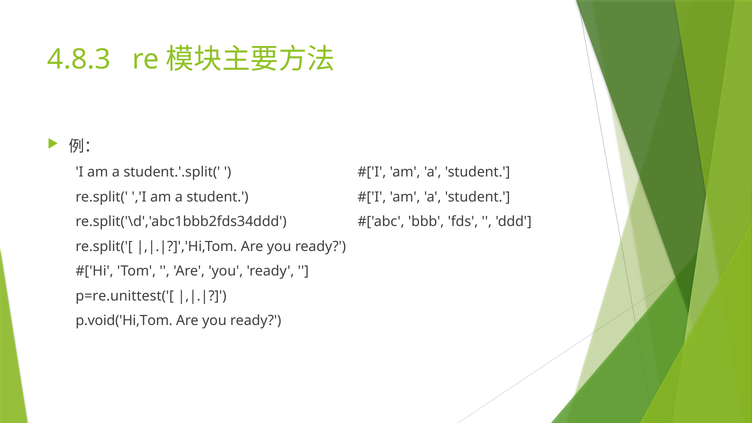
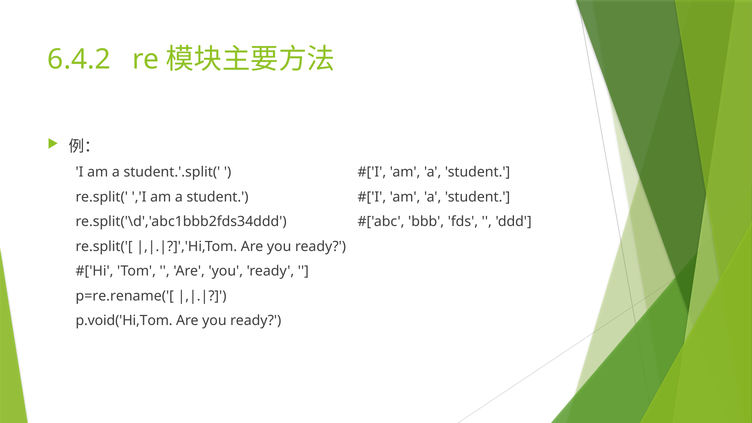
4.8.3: 4.8.3 -> 6.4.2 (79, 59)
p=re.unittest('[: p=re.unittest('[ -> p=re.rename('[ (125, 296)
